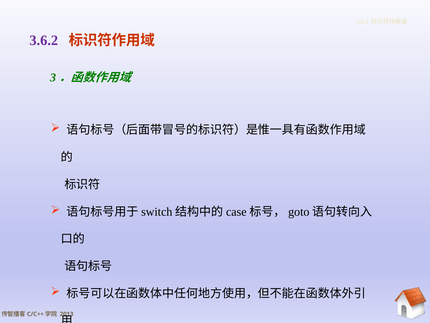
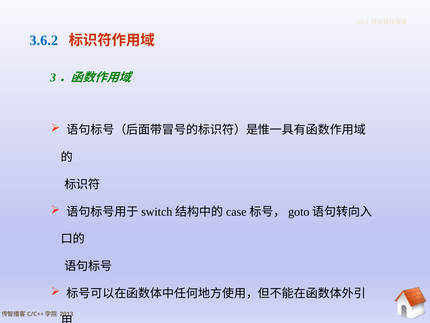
3.6.2 colour: purple -> blue (44, 40)
